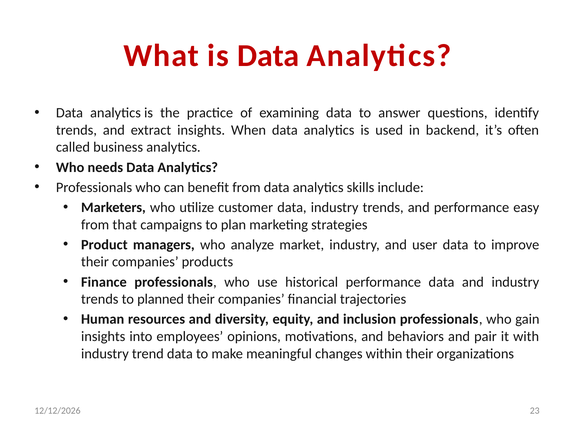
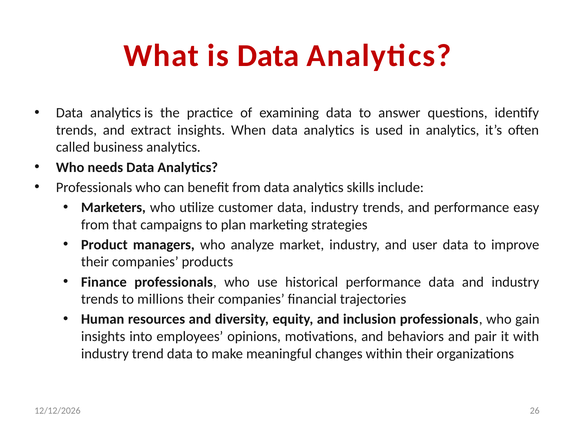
in backend: backend -> analytics (453, 130)
planned: planned -> millions (160, 299)
23: 23 -> 26 (535, 411)
